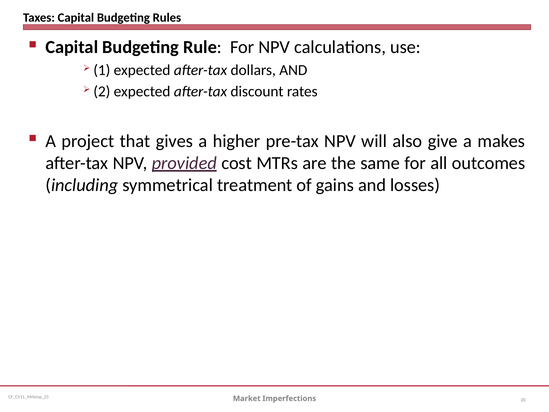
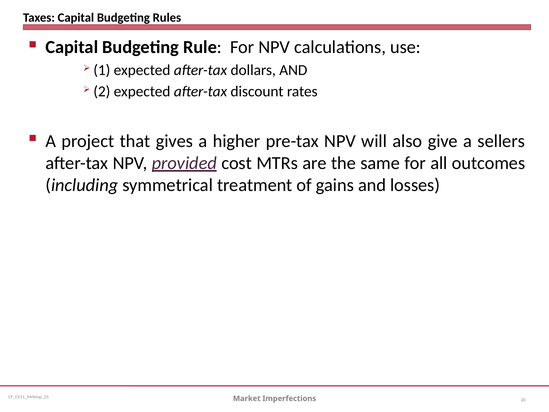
makes: makes -> sellers (501, 141)
